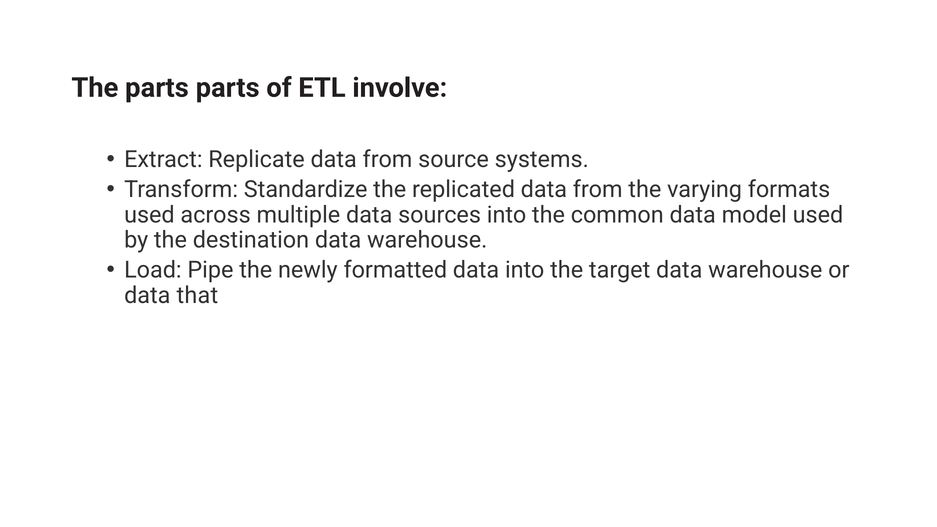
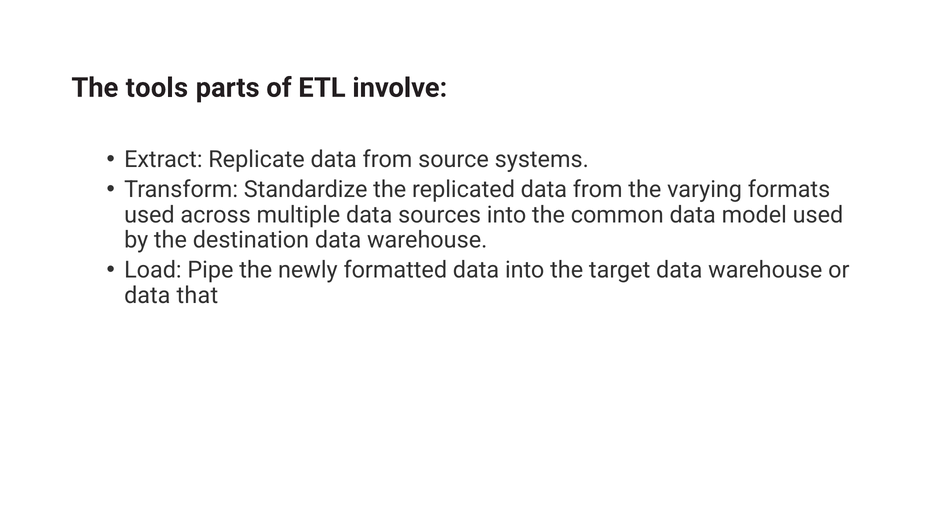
The parts: parts -> tools (157, 88)
